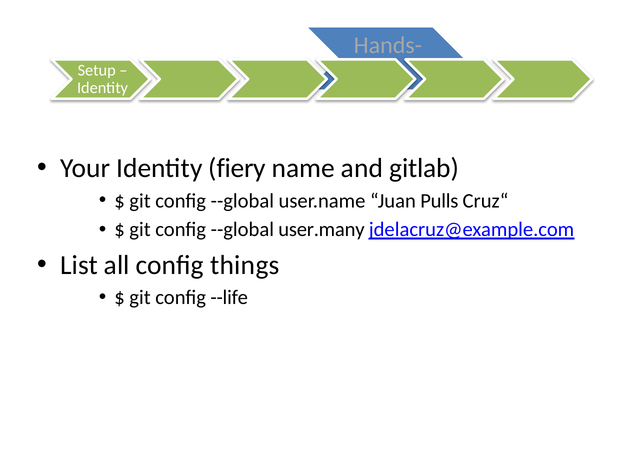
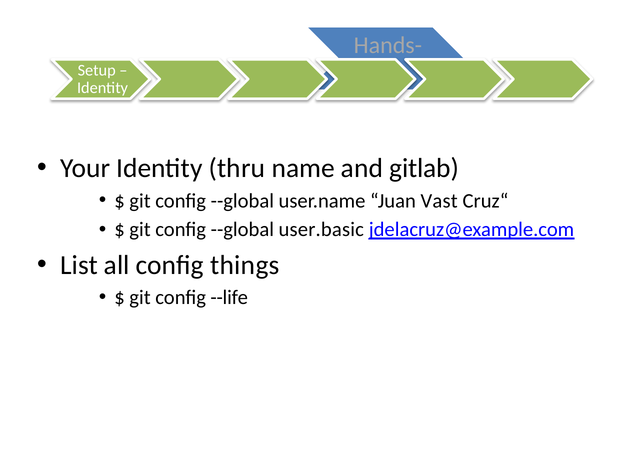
fiery: fiery -> thru (237, 168)
Pulls: Pulls -> Vast (439, 201)
user.many: user.many -> user.basic (321, 229)
